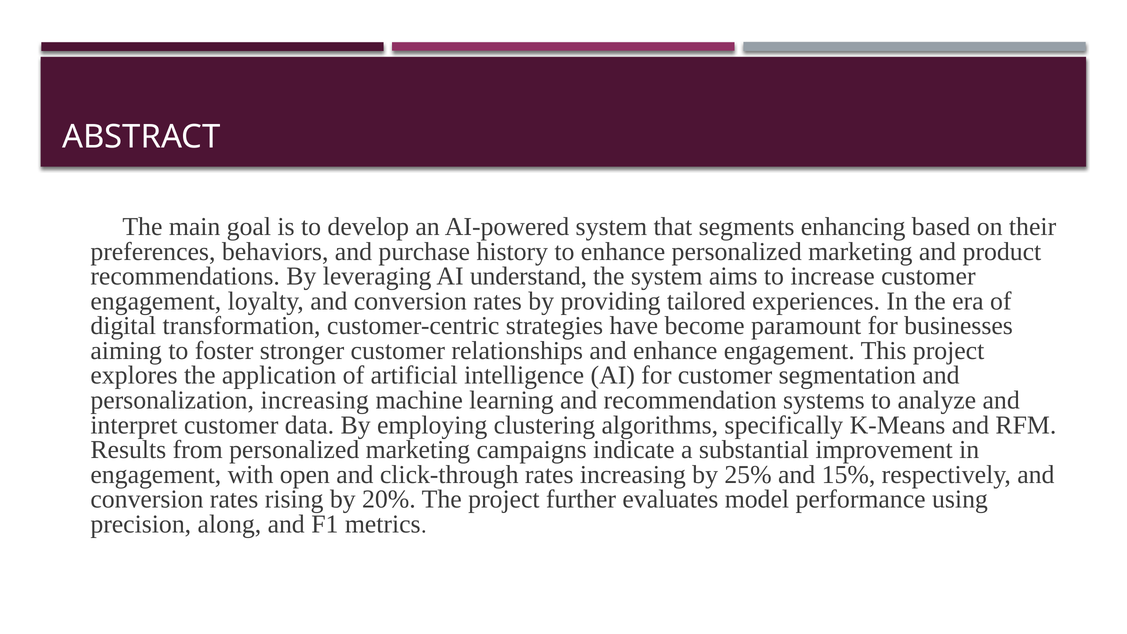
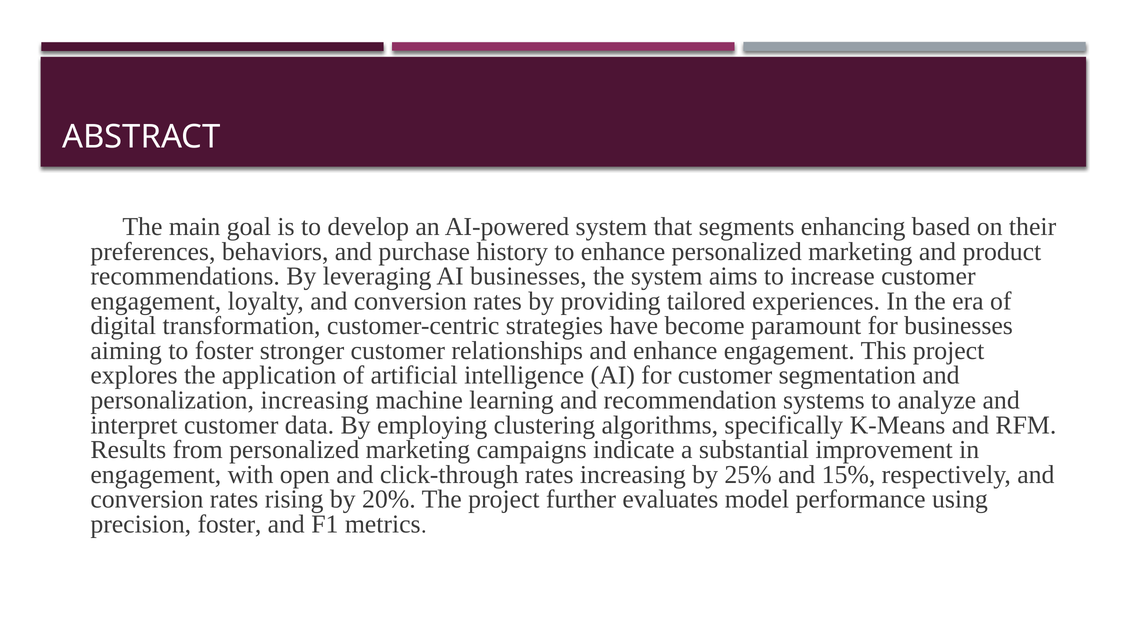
AI understand: understand -> businesses (528, 276)
precision along: along -> foster (230, 524)
